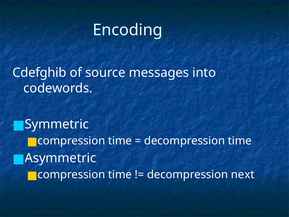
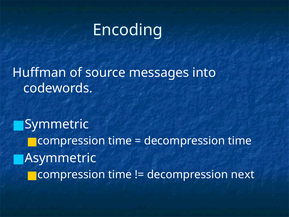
Cdefghib: Cdefghib -> Huffman (39, 73)
